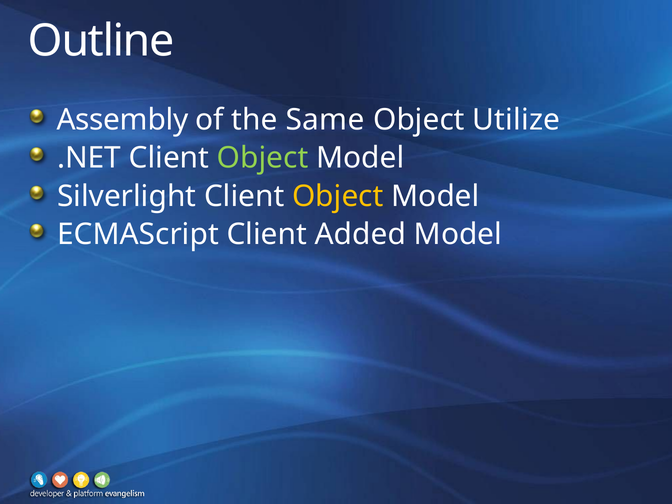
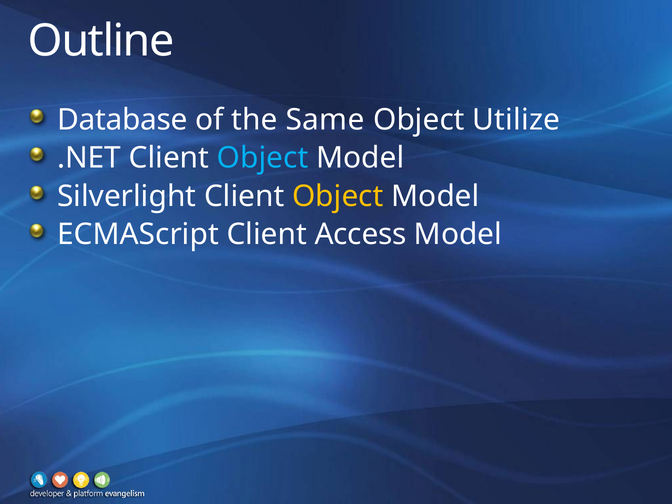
Assembly: Assembly -> Database (122, 120)
Object colour: light green -> light blue (263, 158)
Added: Added -> Access (361, 234)
